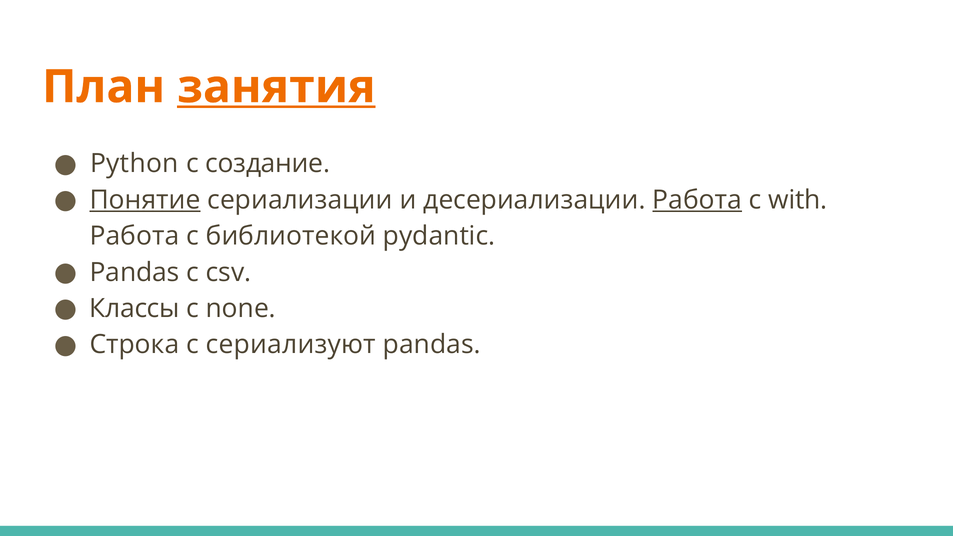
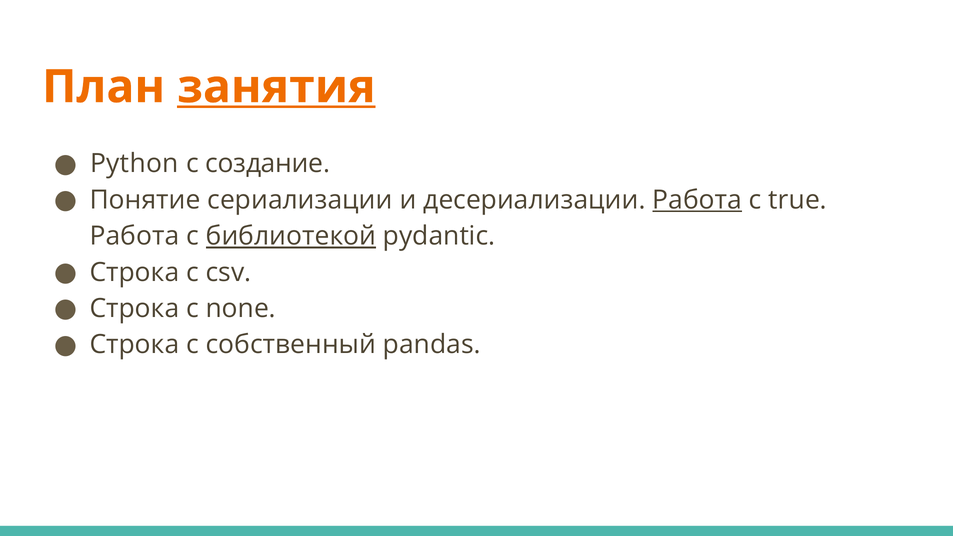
Понятие underline: present -> none (145, 200)
with: with -> true (798, 200)
библиотекой underline: none -> present (291, 236)
Pandas: Pandas -> Строка (134, 272)
Классы: Классы -> Строка (134, 309)
сериализуют: сериализуют -> собственный (291, 345)
